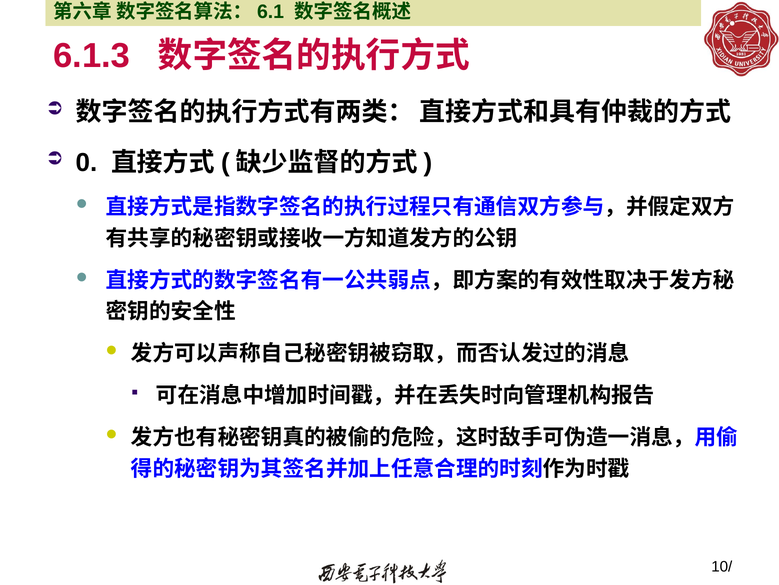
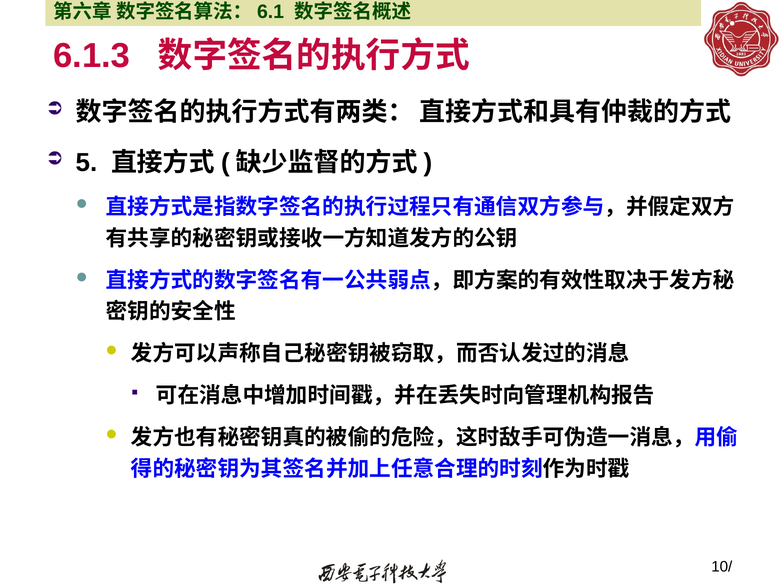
0: 0 -> 5 (87, 162)
